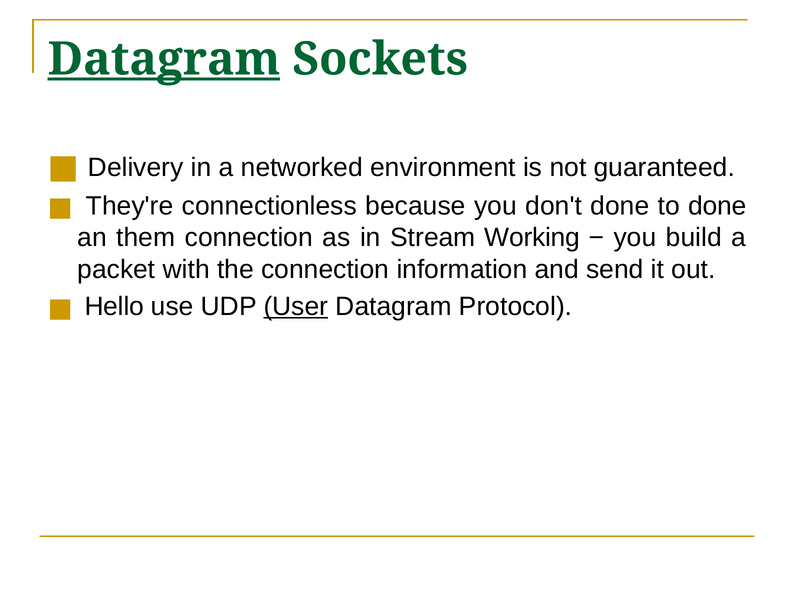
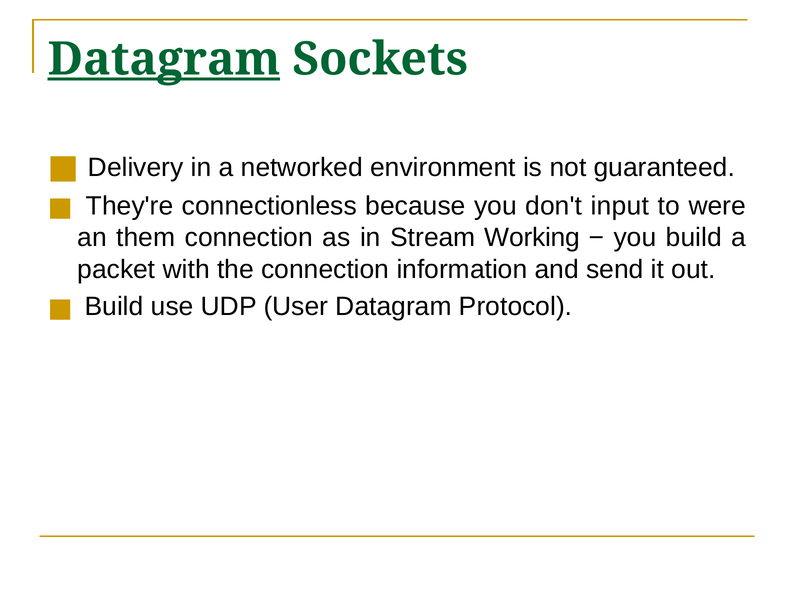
don't done: done -> input (620, 206)
to done: done -> were (717, 206)
Hello: Hello -> Build (114, 306)
User underline: present -> none (296, 306)
